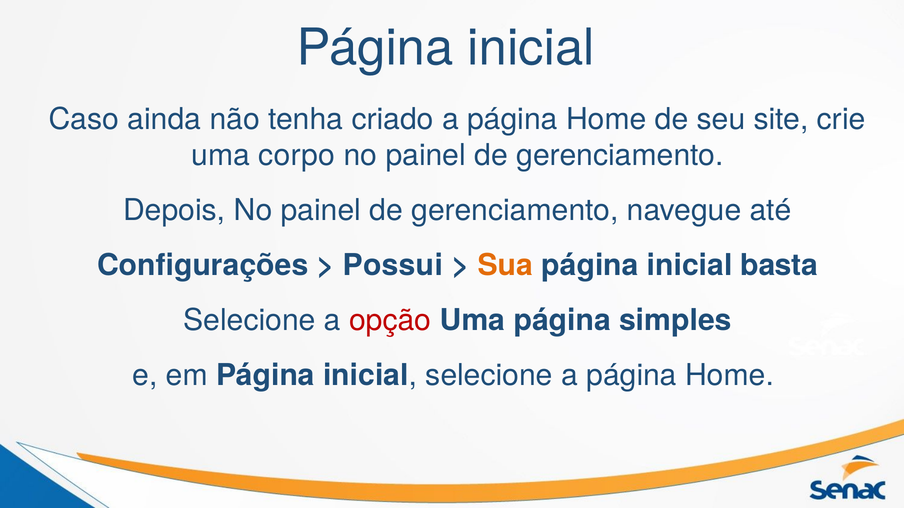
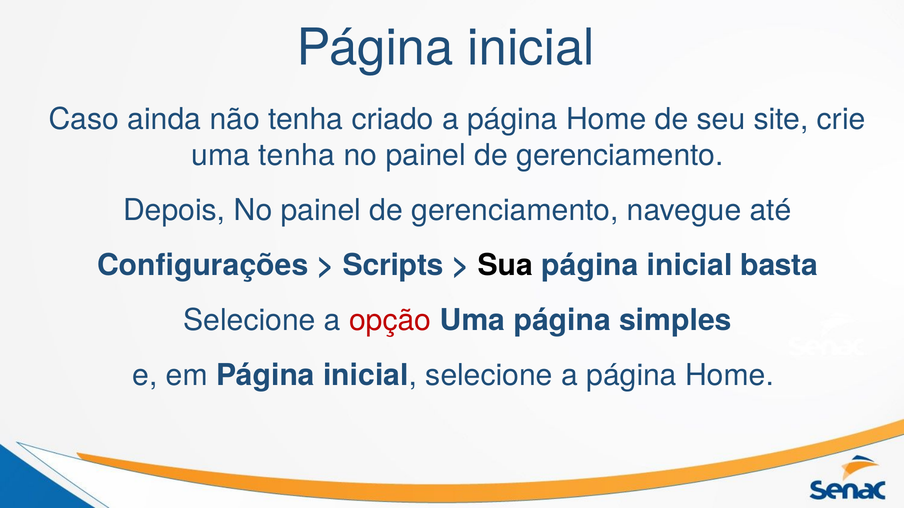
uma corpo: corpo -> tenha (297, 156)
Possui: Possui -> Scripts (393, 266)
Sua colour: orange -> black (505, 266)
